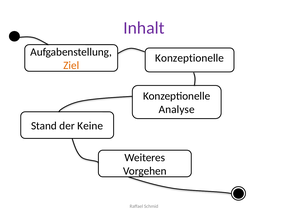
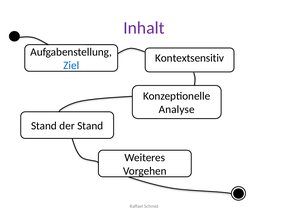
Konzeptionelle: Konzeptionelle -> Kontextsensitiv (190, 58)
Ziel colour: orange -> blue (71, 65)
der Keine: Keine -> Stand (90, 126)
